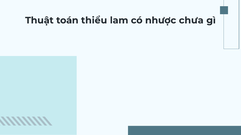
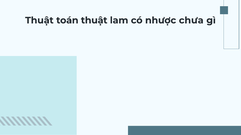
toán thiểu: thiểu -> thuật (94, 20)
